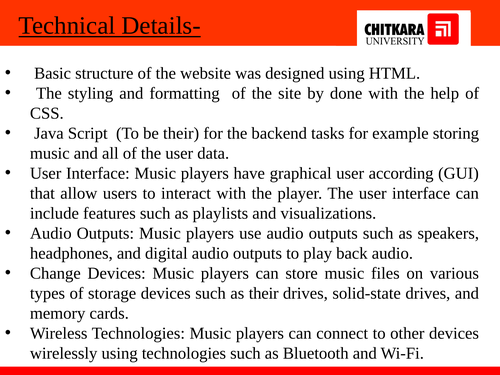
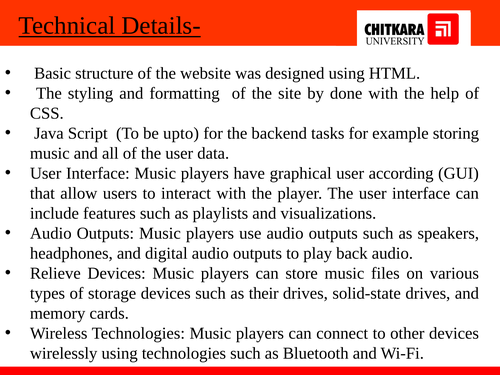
be their: their -> upto (181, 133)
Change: Change -> Relieve (55, 273)
